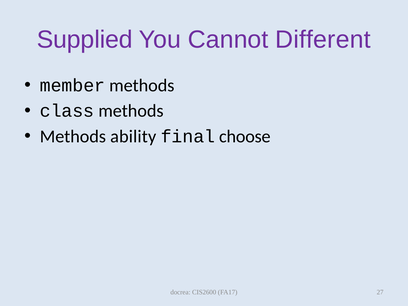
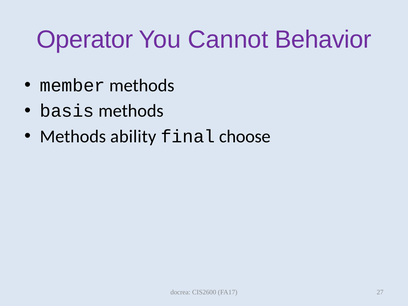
Supplied: Supplied -> Operator (85, 39)
Different: Different -> Behavior (323, 39)
class: class -> basis (67, 111)
